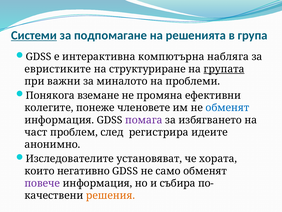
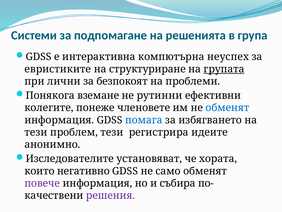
Системи underline: present -> none (34, 35)
набляга: набляга -> неуспех (228, 57)
важни: важни -> лични (64, 81)
миналото: миналото -> безпокоят (122, 81)
промяна: промяна -> рутинни (159, 95)
помага colour: purple -> blue (144, 120)
част: част -> тези (36, 132)
проблем след: след -> тези (112, 132)
решения colour: orange -> purple (111, 195)
